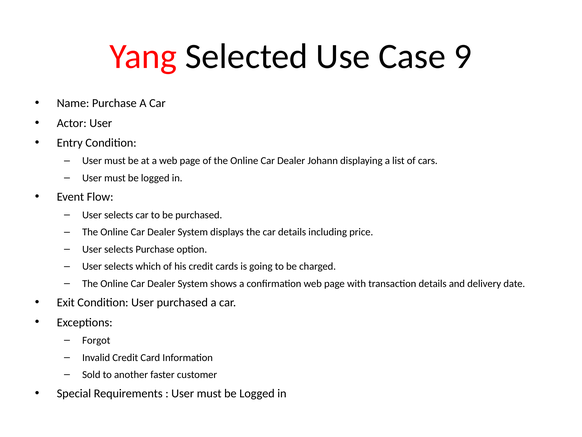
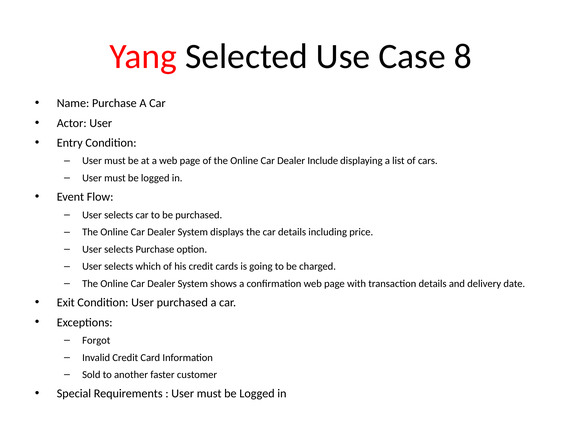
9: 9 -> 8 (463, 56)
Johann: Johann -> Include (323, 161)
